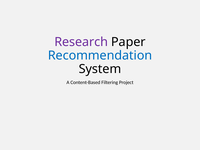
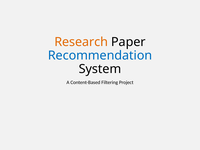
Research colour: purple -> orange (81, 42)
